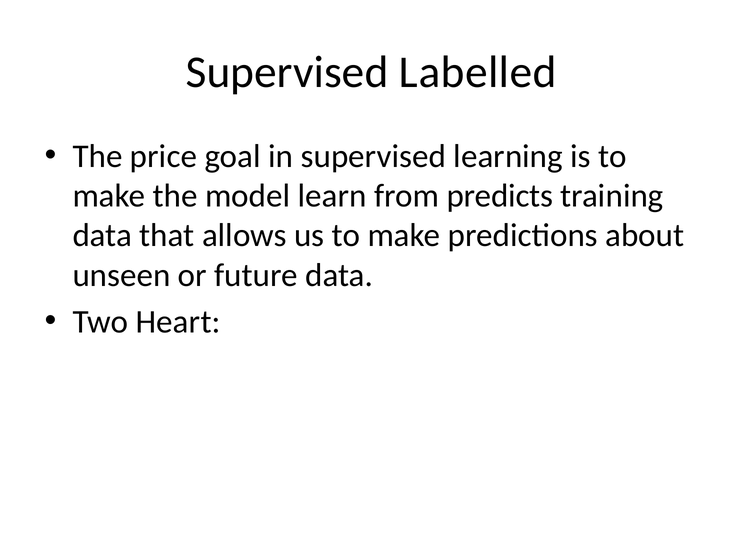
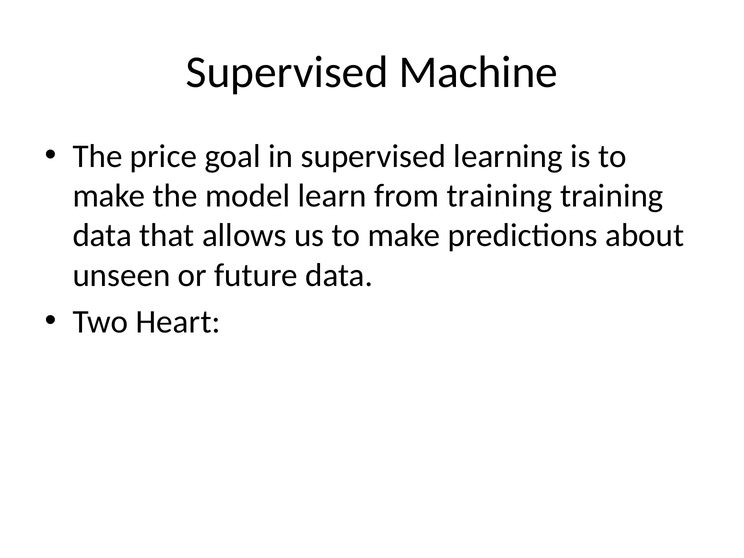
Labelled: Labelled -> Machine (478, 72)
from predicts: predicts -> training (499, 196)
